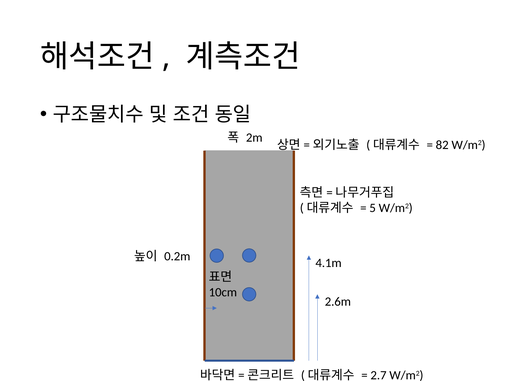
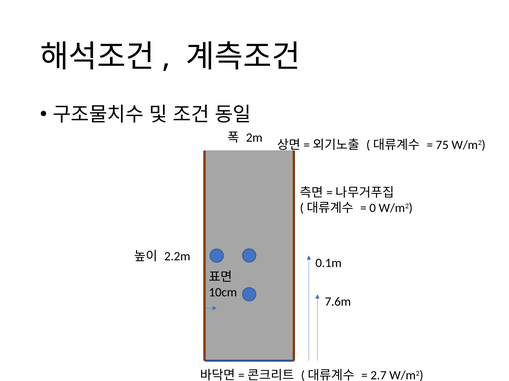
82: 82 -> 75 (442, 145)
5: 5 -> 0 (373, 208)
0.2m: 0.2m -> 2.2m (177, 257)
4.1m: 4.1m -> 0.1m (329, 263)
2.6m: 2.6m -> 7.6m (338, 302)
